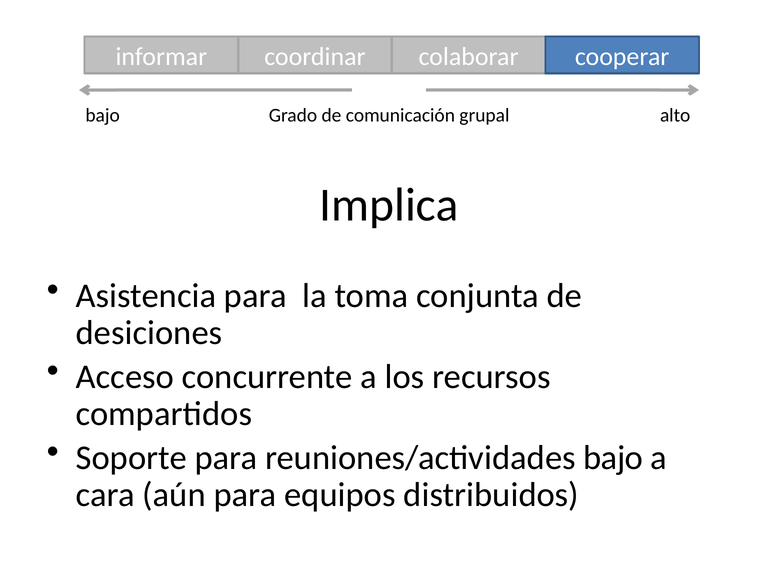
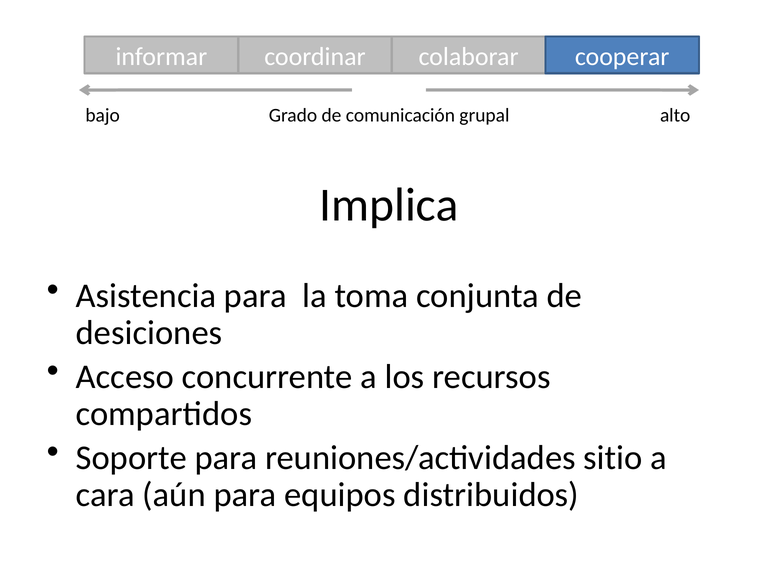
reuniones/actividades bajo: bajo -> sitio (613, 457)
